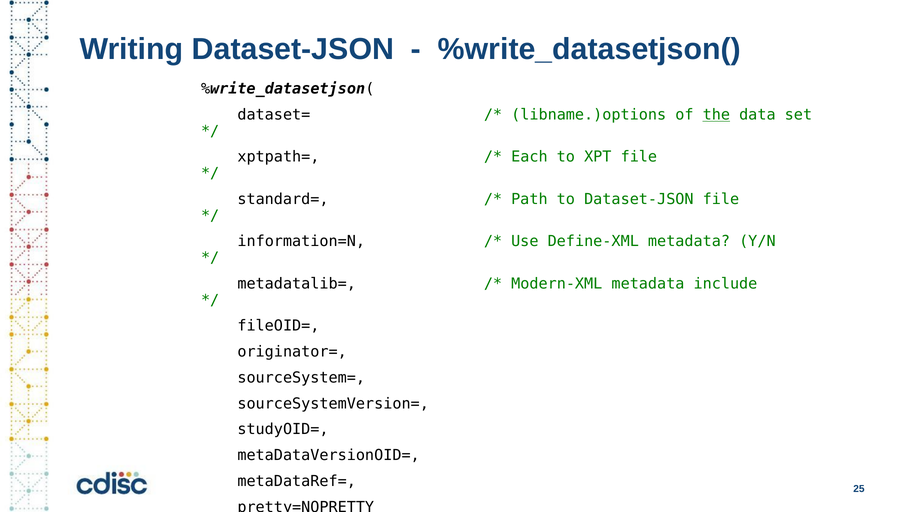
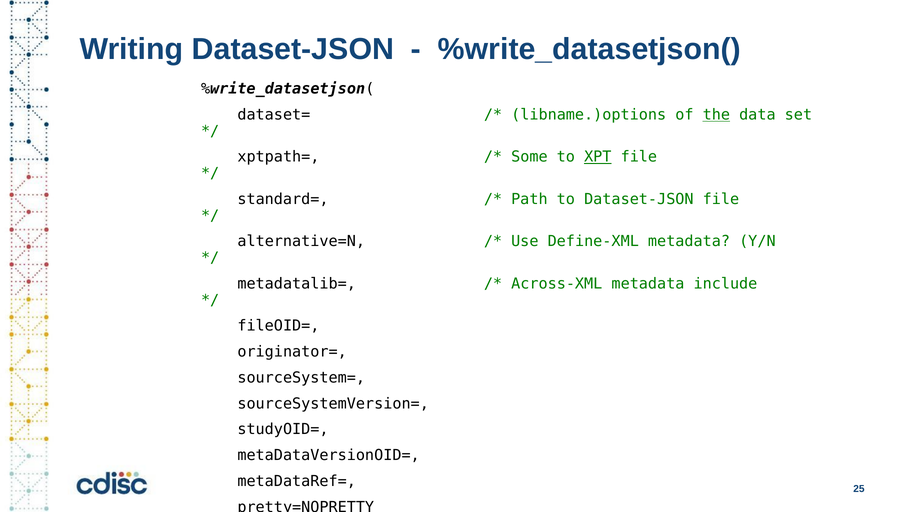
Each: Each -> Some (529, 157)
XPT underline: none -> present (598, 157)
information=N: information=N -> alternative=N (301, 241)
Modern-XML: Modern-XML -> Across-XML (557, 284)
